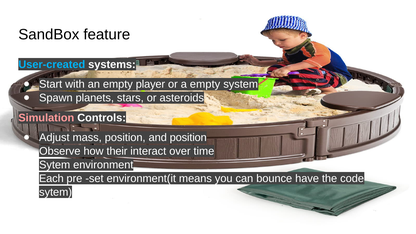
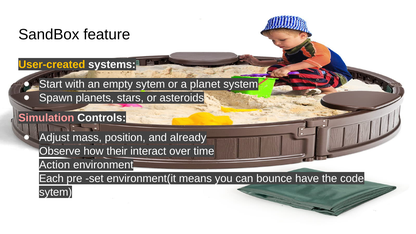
User-created colour: light blue -> yellow (52, 64)
empty player: player -> sytem (150, 84)
a empty: empty -> planet (205, 84)
and position: position -> already (188, 138)
Sytem: Sytem -> Action (55, 165)
